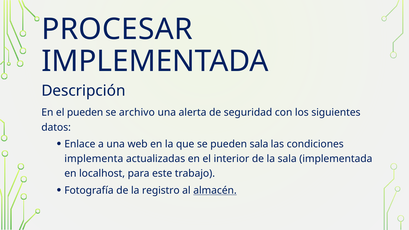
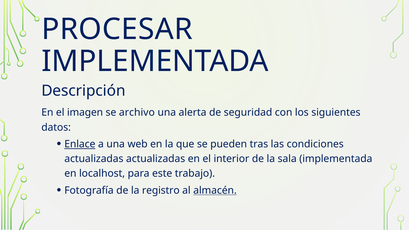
el pueden: pueden -> imagen (85, 113)
Enlace underline: none -> present (80, 144)
pueden sala: sala -> tras (259, 144)
implementa: implementa -> actualizadas (94, 159)
